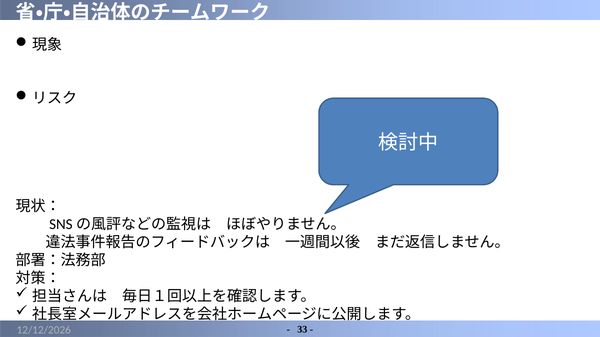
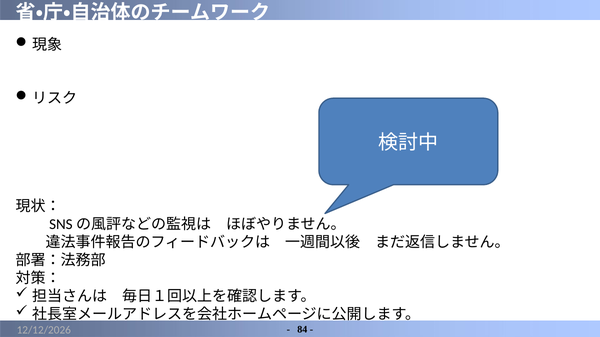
33: 33 -> 84 (302, 330)
